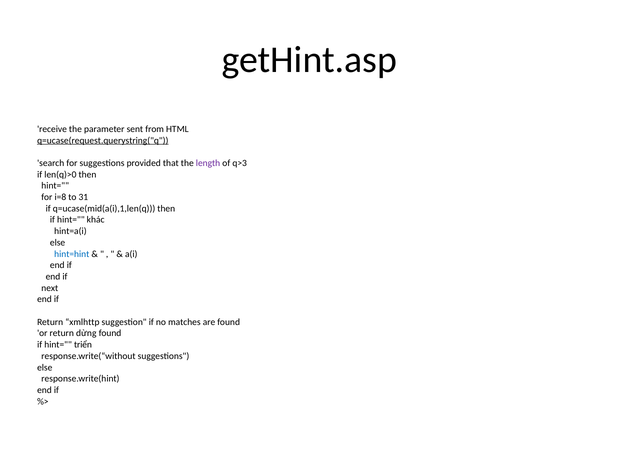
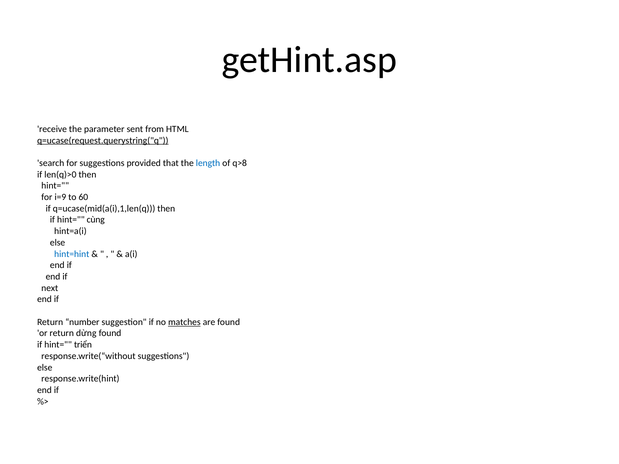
length colour: purple -> blue (208, 163)
q>3: q>3 -> q>8 (240, 163)
i=8: i=8 -> i=9 (60, 197)
31: 31 -> 60 (83, 197)
khác: khác -> cùng (96, 220)
xmlhttp: xmlhttp -> number (82, 322)
matches underline: none -> present (184, 322)
